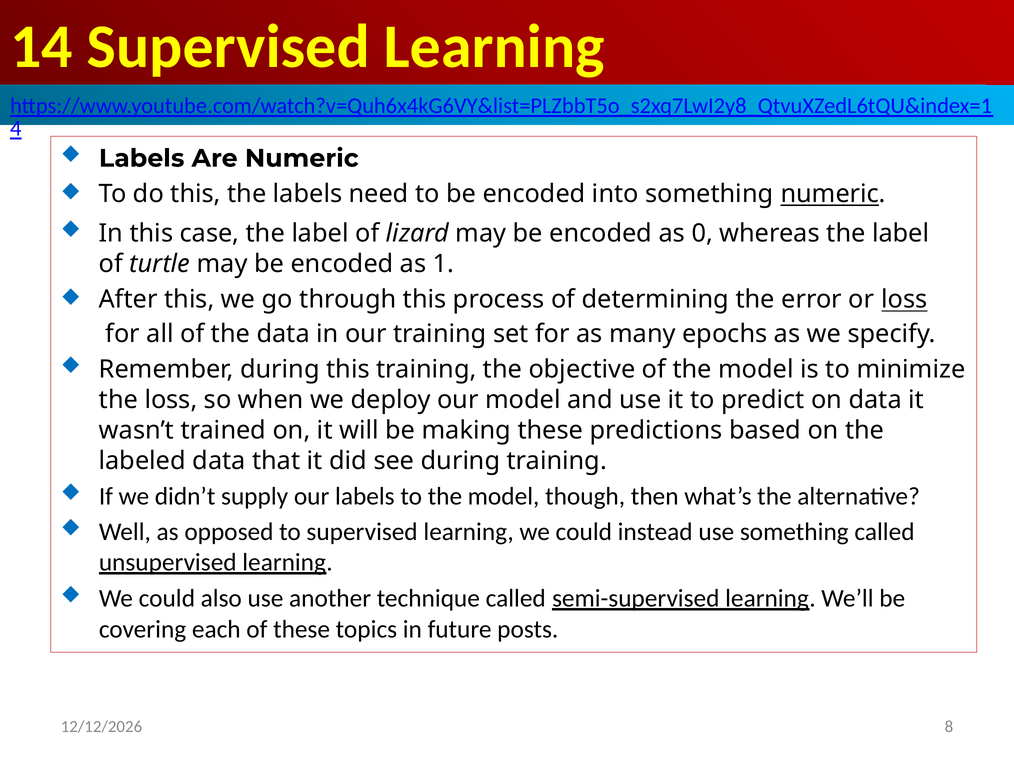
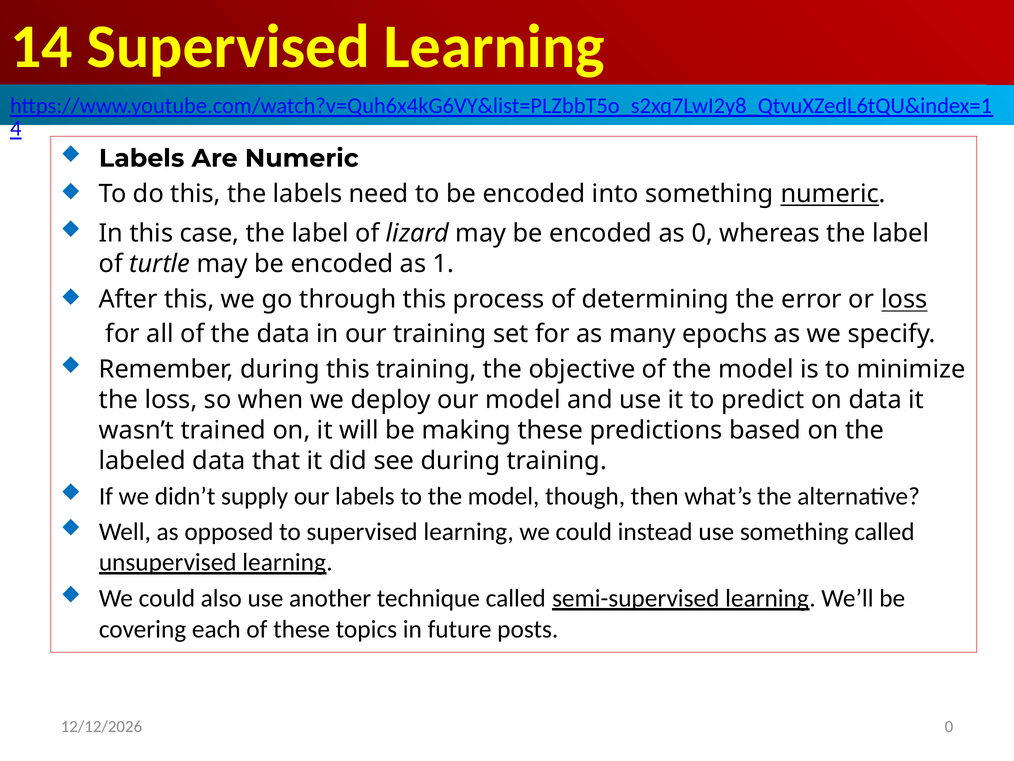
8: 8 -> 0 (949, 726)
